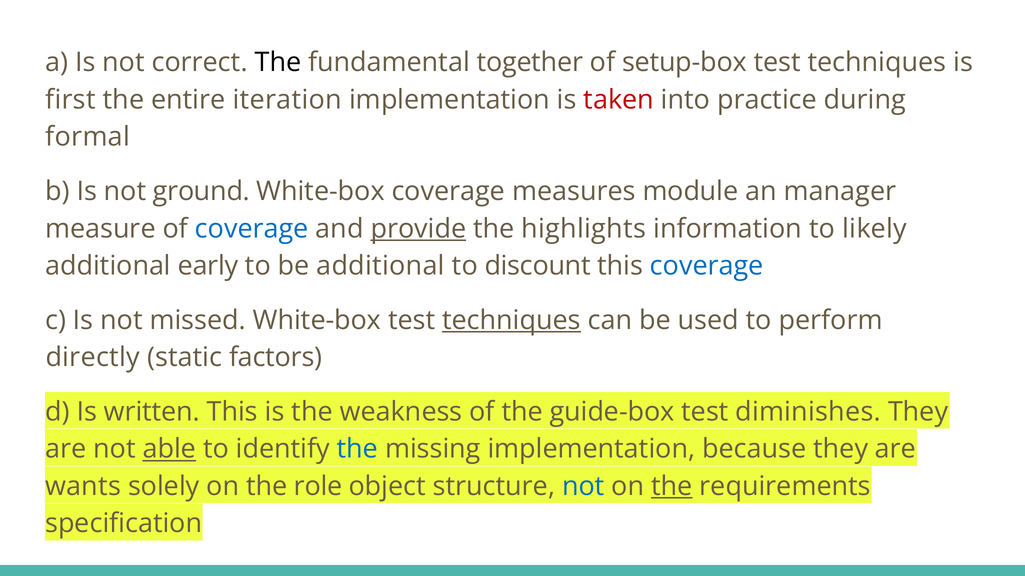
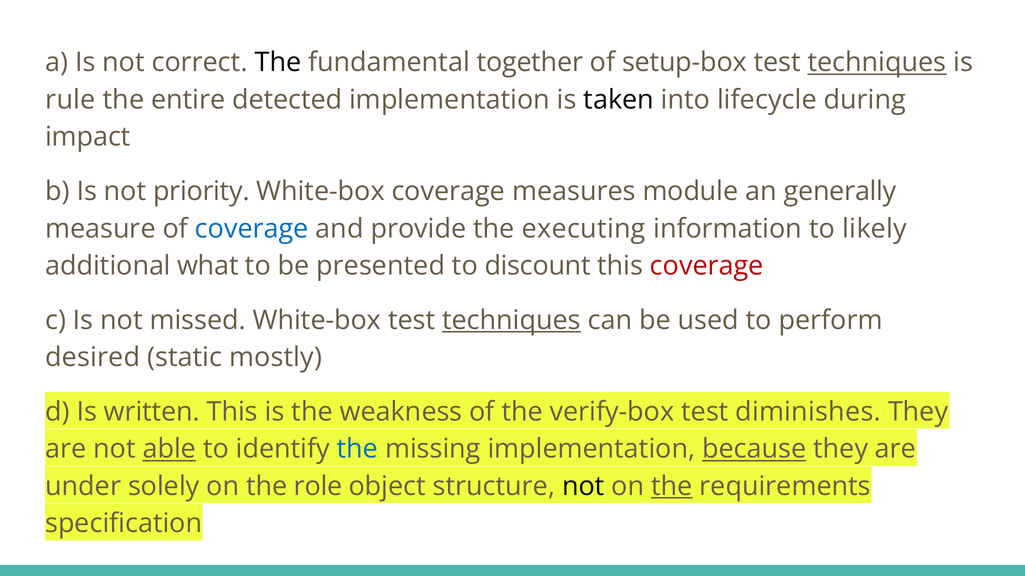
techniques underline: none -> present (877, 63)
first: first -> rule (70, 100)
iteration: iteration -> detected (287, 100)
taken colour: red -> black (619, 100)
practice: practice -> lifecycle (767, 100)
formal: formal -> impact (88, 137)
ground: ground -> priority (201, 192)
manager: manager -> generally (840, 192)
provide underline: present -> none (418, 229)
highlights: highlights -> executing (584, 229)
early: early -> what (208, 266)
be additional: additional -> presented (381, 266)
coverage colour: blue -> red (707, 266)
directly: directly -> desired (93, 358)
factors: factors -> mostly (276, 358)
guide-box: guide-box -> verify-box (612, 412)
because underline: none -> present (754, 449)
wants: wants -> under (83, 487)
not colour: blue -> black (583, 487)
